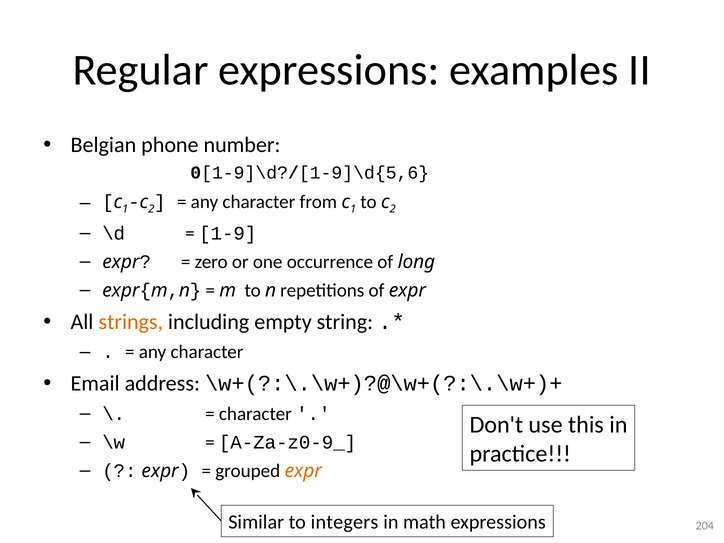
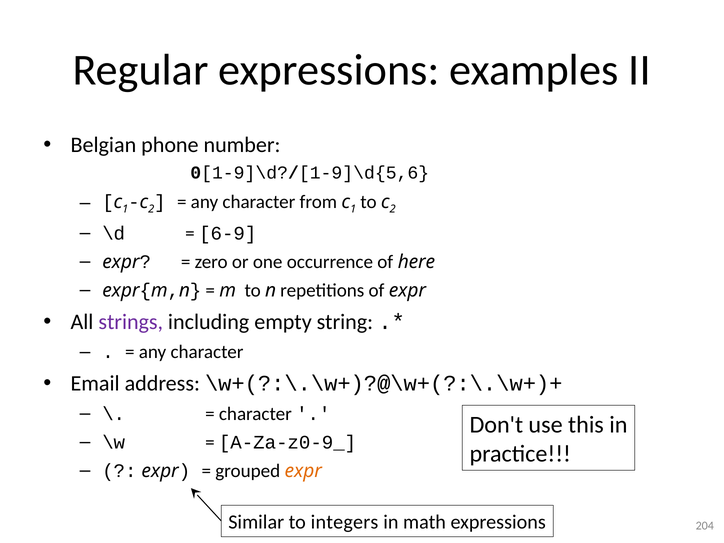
1-9: 1-9 -> 6-9 (228, 234)
long: long -> here (416, 262)
strings colour: orange -> purple (131, 322)
